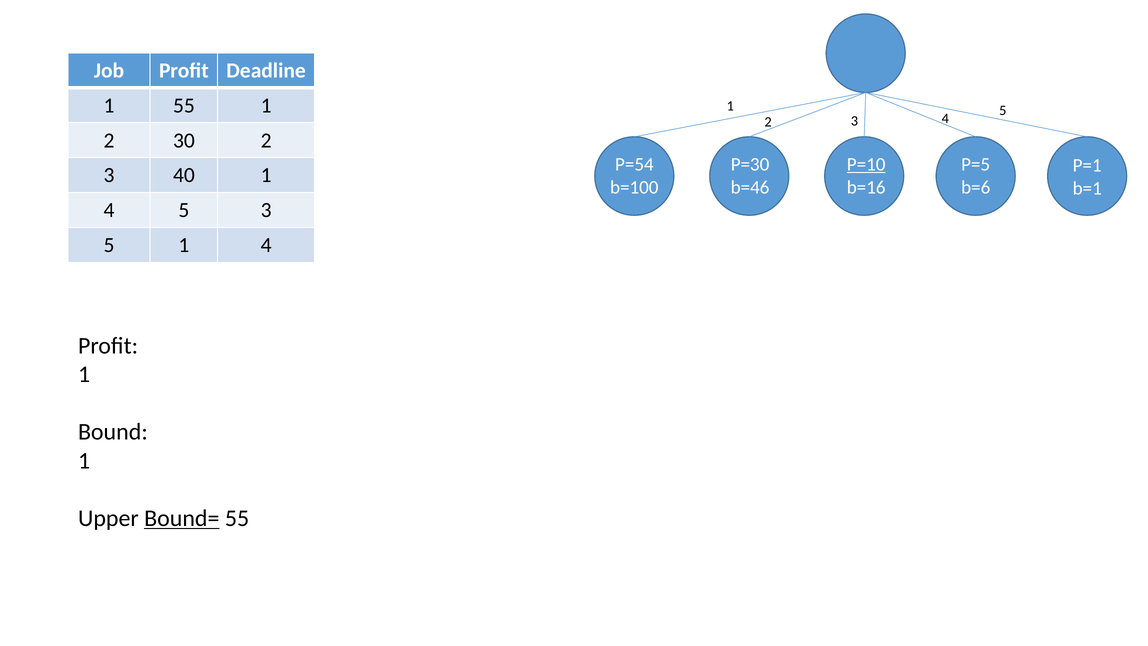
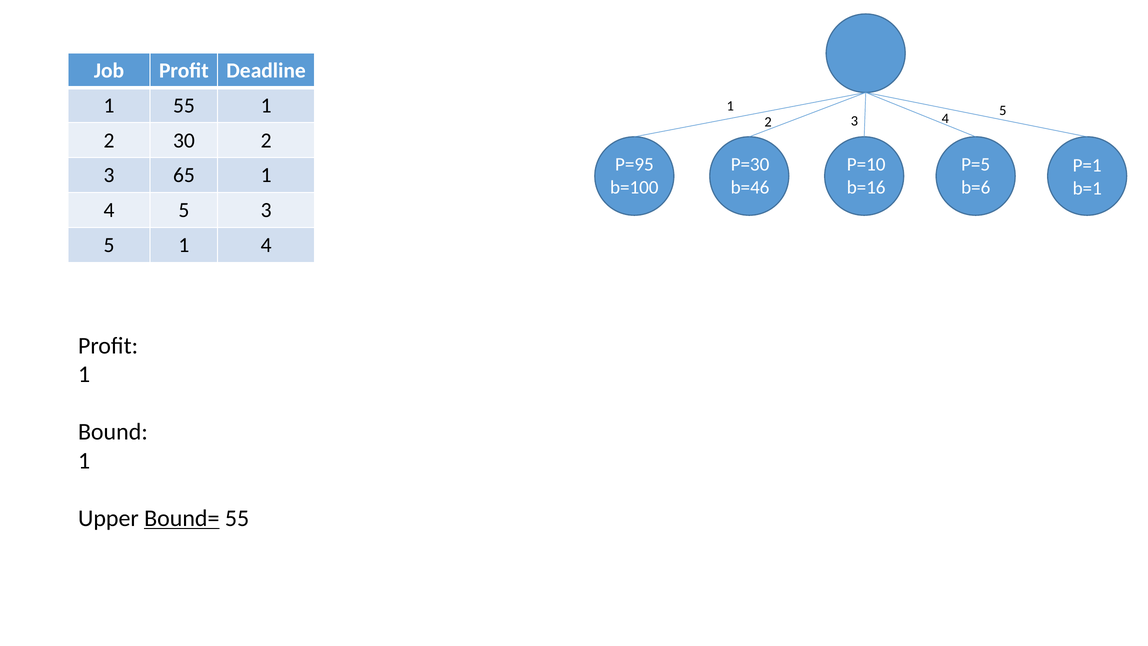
P=54: P=54 -> P=95 (634, 164)
P=10 underline: present -> none (866, 164)
40: 40 -> 65 (184, 175)
